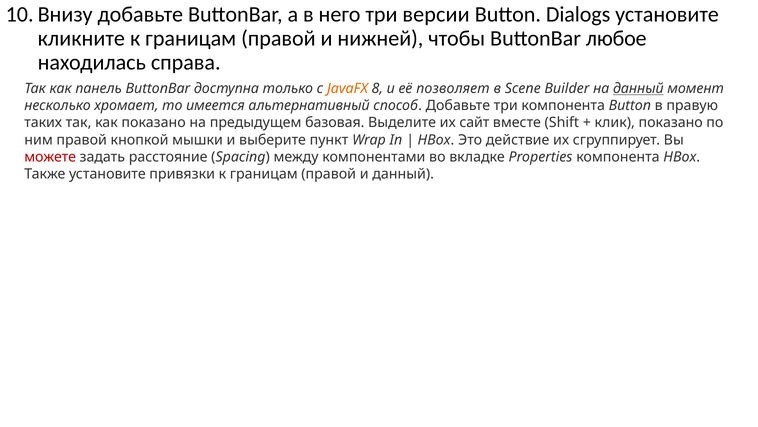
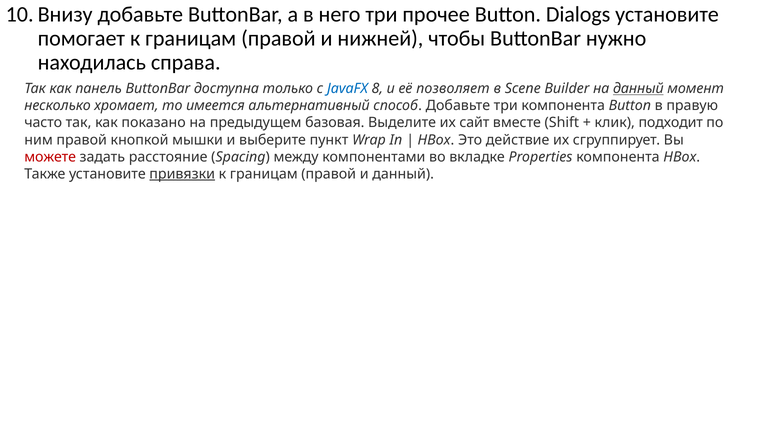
версии: версии -> прочее (436, 15)
кликните: кликните -> помогает (81, 38)
любое: любое -> нужно (616, 38)
JavaFX colour: orange -> blue (347, 88)
таких: таких -> часто (43, 123)
клик показано: показано -> подходит (671, 123)
привязки underline: none -> present (182, 174)
